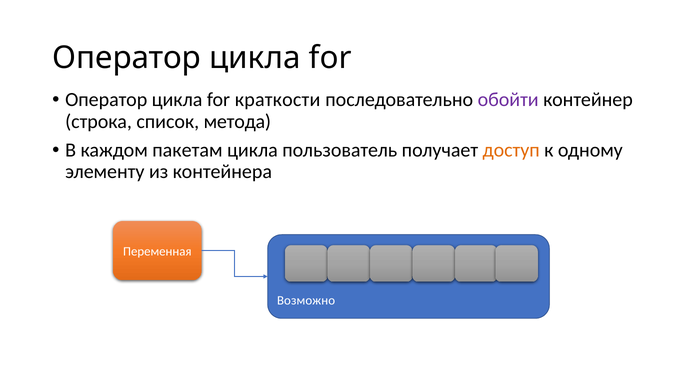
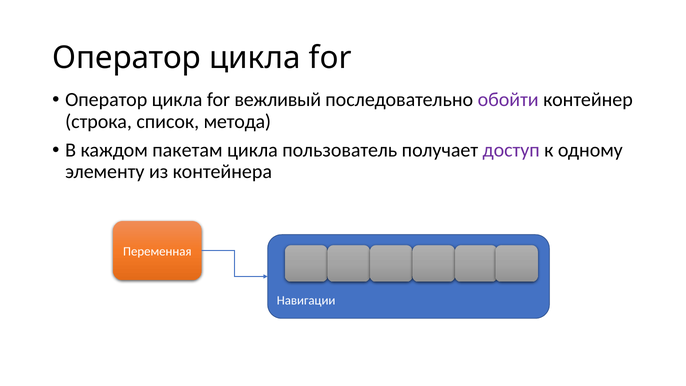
краткости: краткости -> вежливый (278, 100)
доступ colour: orange -> purple (511, 150)
Возможно: Возможно -> Навигации (306, 300)
